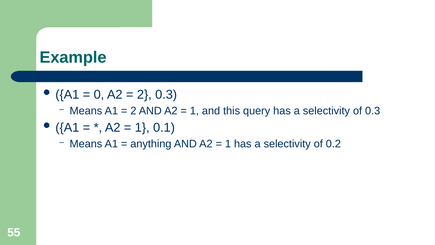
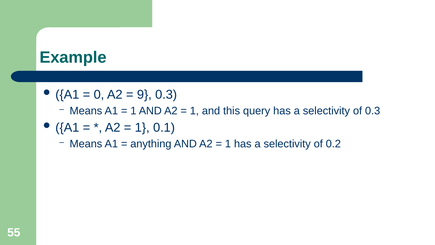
2: 2 -> 9 (144, 94)
2: 2 -> 1 (133, 111)
